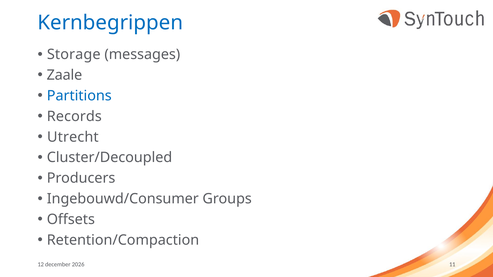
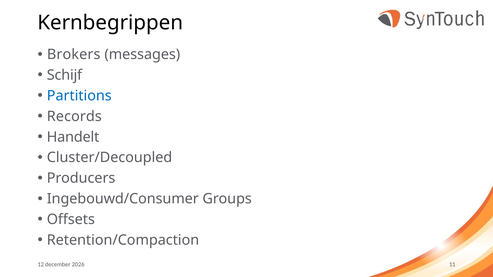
Kernbegrippen colour: blue -> black (110, 23)
Storage: Storage -> Brokers (74, 55)
Zaale: Zaale -> Schijf (64, 75)
Utrecht: Utrecht -> Handelt (73, 137)
